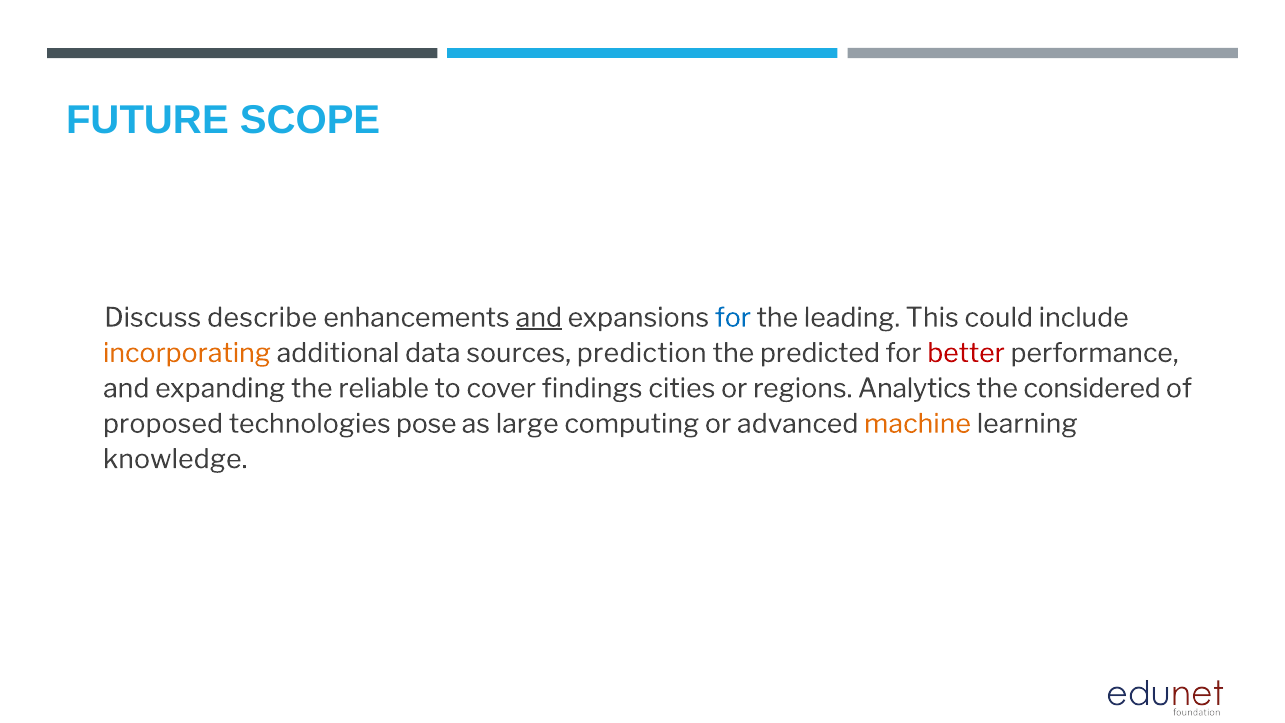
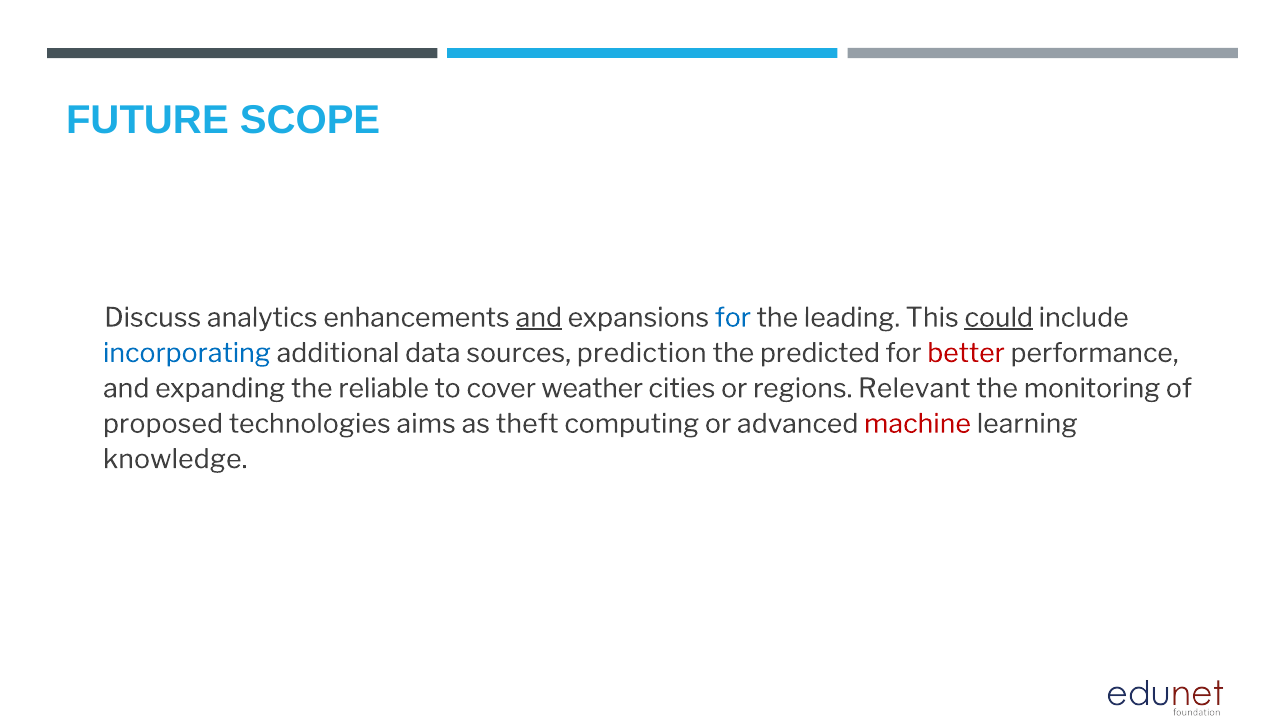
describe: describe -> analytics (262, 318)
could underline: none -> present (999, 318)
incorporating colour: orange -> blue (187, 353)
findings: findings -> weather (592, 388)
Analytics: Analytics -> Relevant (914, 388)
considered: considered -> monitoring (1092, 388)
pose: pose -> aims (426, 424)
large: large -> theft (527, 424)
machine colour: orange -> red (918, 424)
